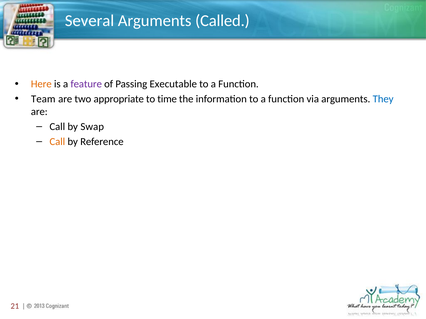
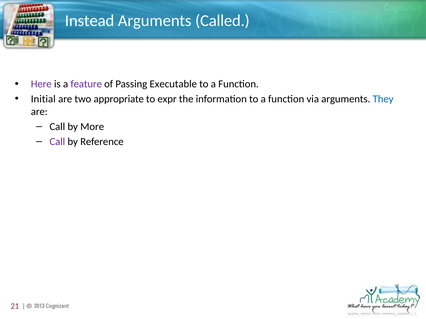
Several: Several -> Instead (90, 21)
Here colour: orange -> purple (41, 84)
Team: Team -> Initial (43, 99)
time: time -> expr (167, 99)
Swap: Swap -> More (92, 127)
Call colour: orange -> purple (57, 142)
